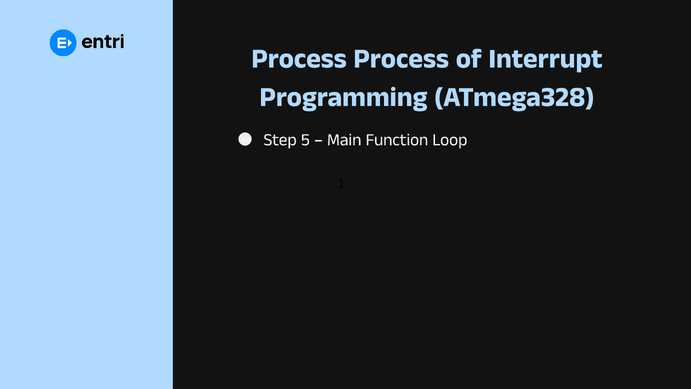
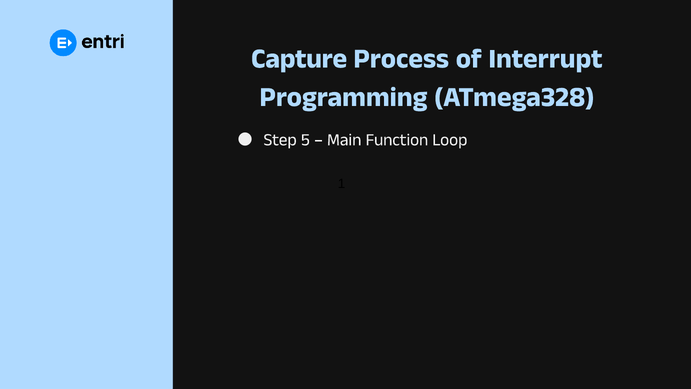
Process: Process -> Capture (299, 58)
